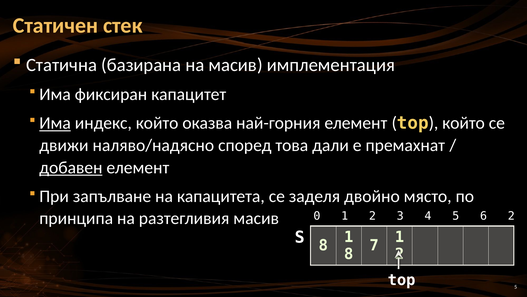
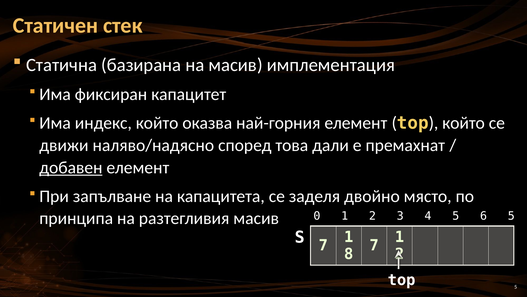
Има underline: present -> none (55, 123)
6 2: 2 -> 5 (511, 216)
S 8: 8 -> 7 (323, 245)
